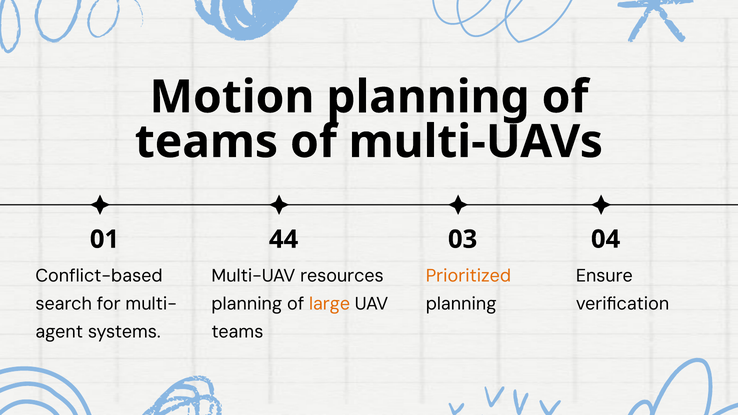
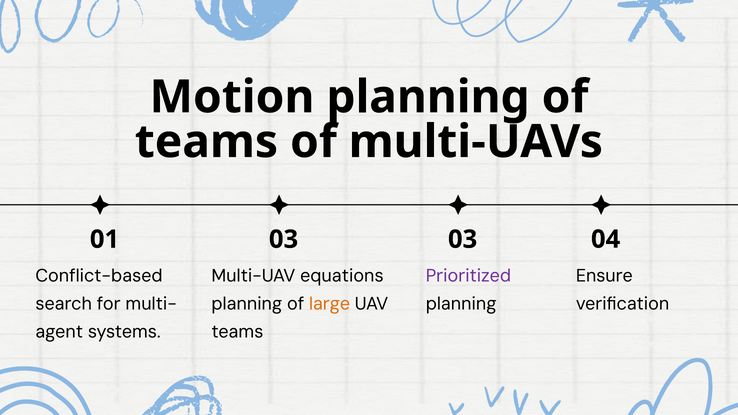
01 44: 44 -> 03 (284, 239)
resources: resources -> equations (342, 276)
Prioritized colour: orange -> purple (468, 276)
